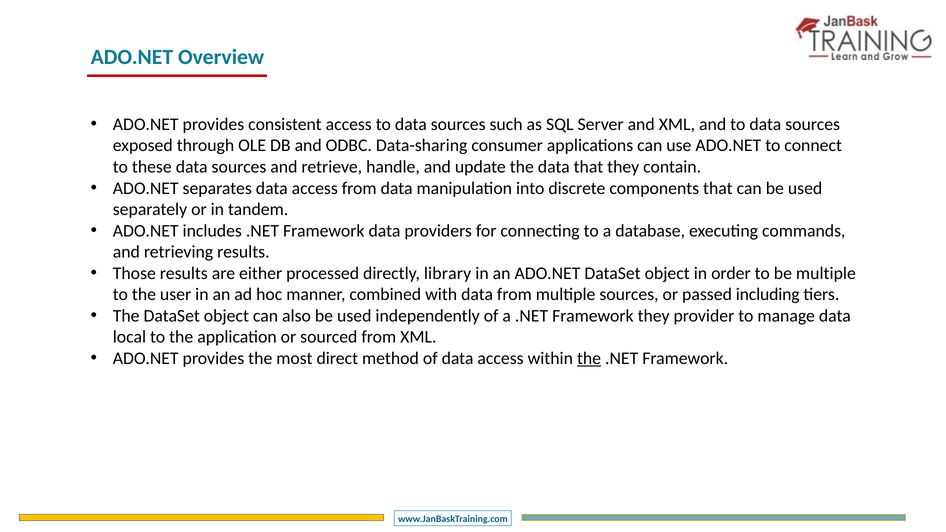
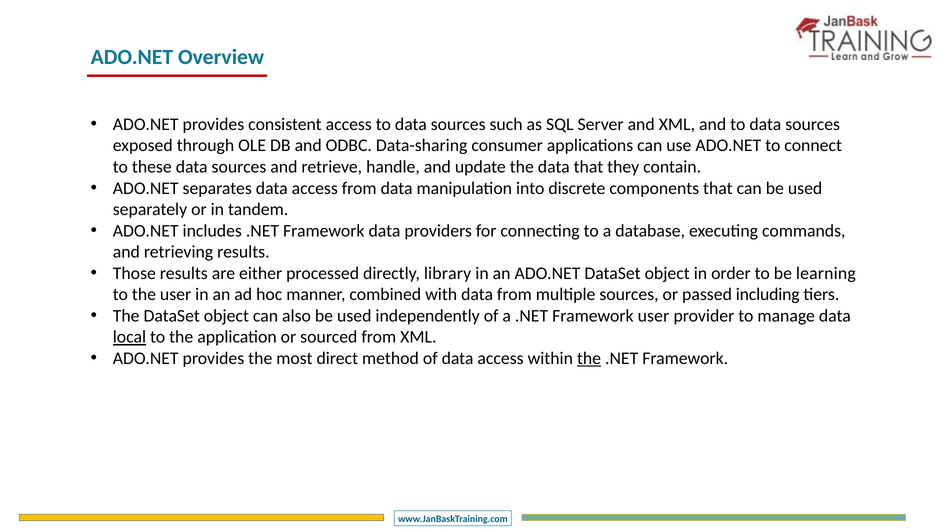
be multiple: multiple -> learning (826, 273)
Framework they: they -> user (653, 316)
local underline: none -> present (129, 337)
